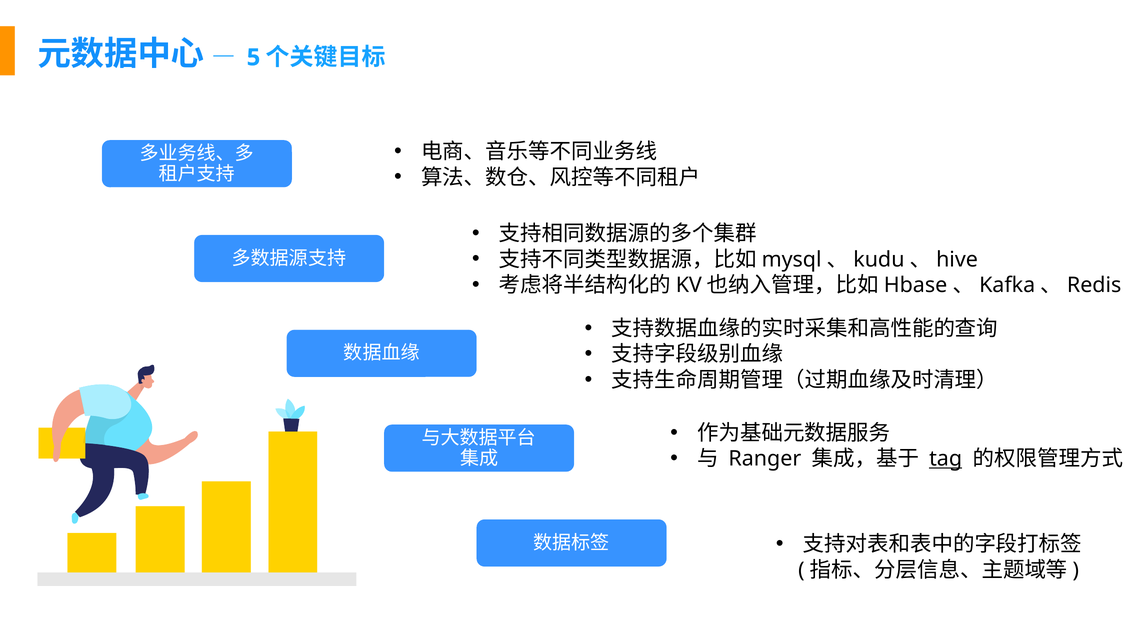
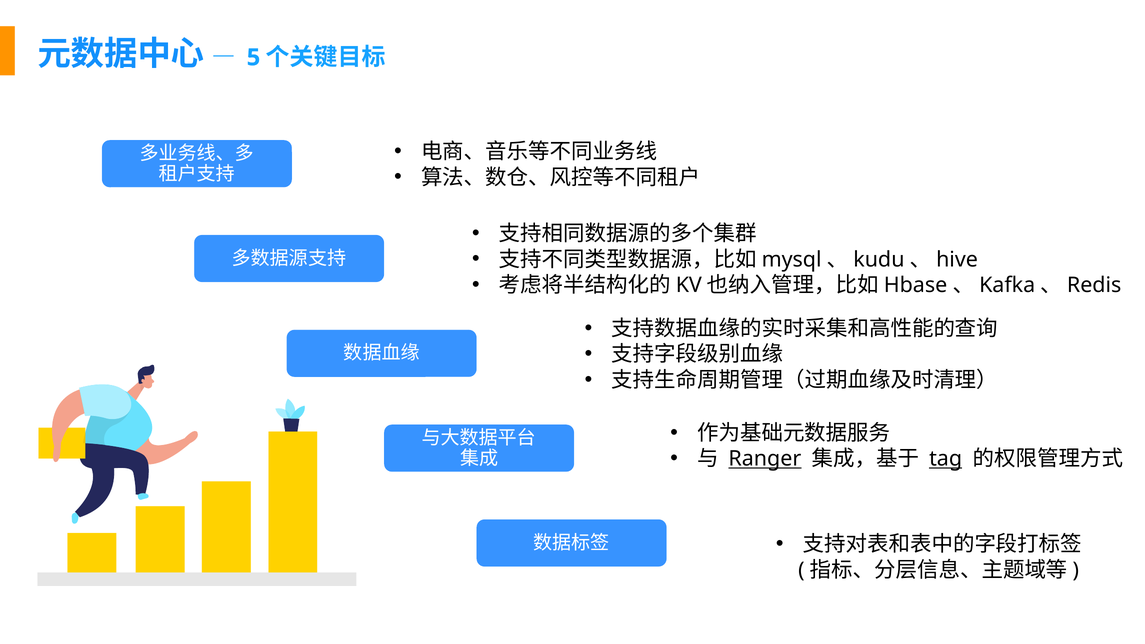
Ranger underline: none -> present (765, 459)
